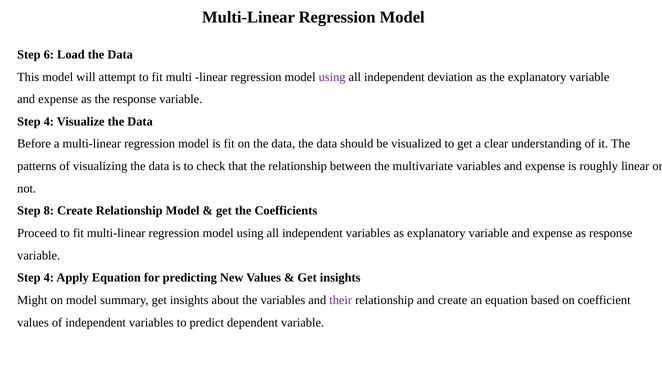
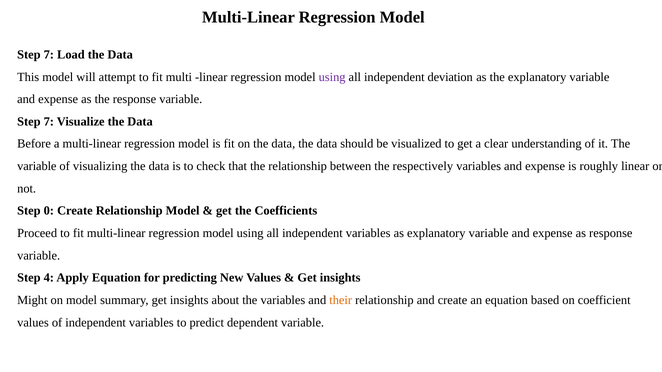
6: 6 -> 7 (49, 55)
4: 4 -> 7 (49, 122)
patterns: patterns -> variable (37, 166)
multivariate: multivariate -> respectively (423, 166)
8: 8 -> 0 (49, 211)
their colour: purple -> orange (341, 300)
